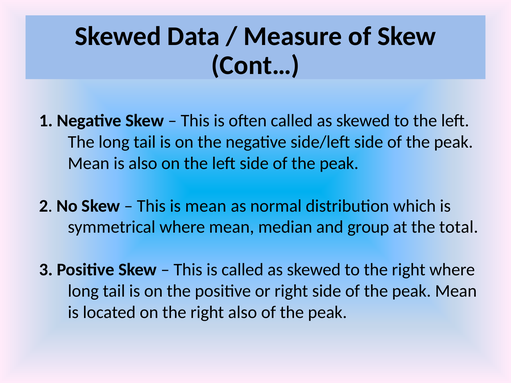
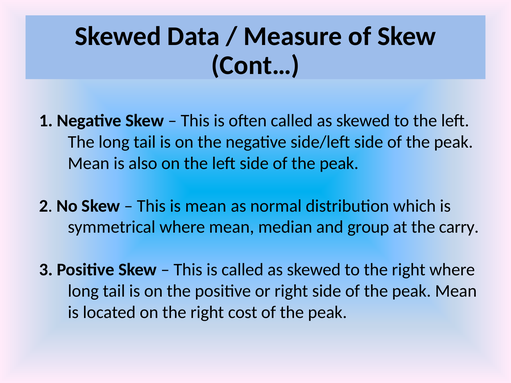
total: total -> carry (459, 227)
right also: also -> cost (243, 312)
